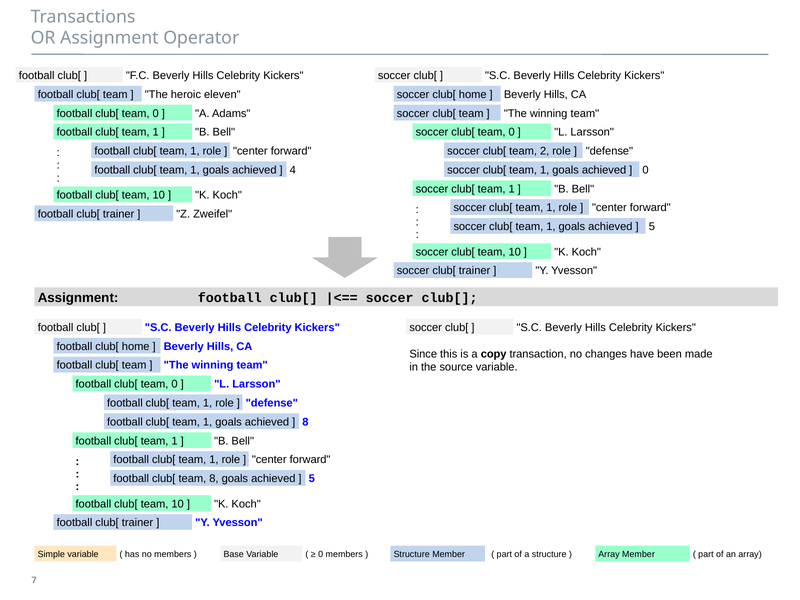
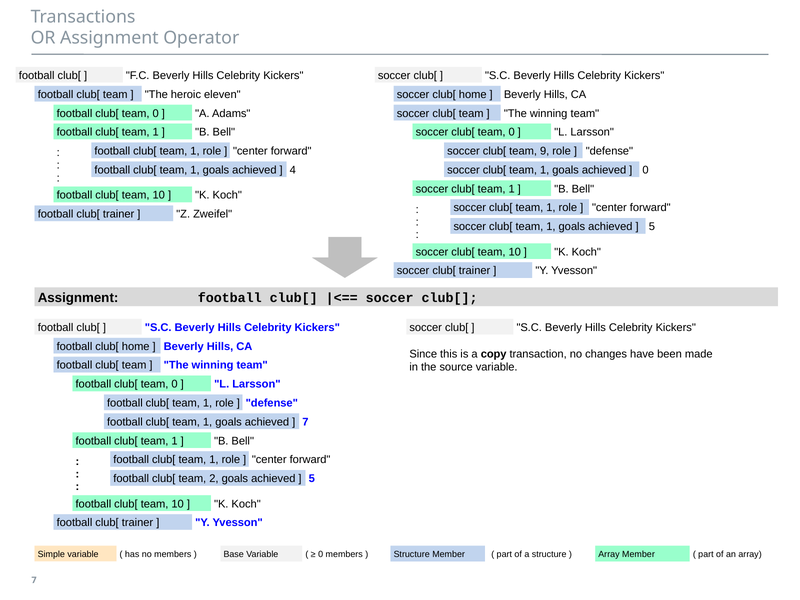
2: 2 -> 9 (545, 151)
8: 8 -> 7 (305, 422)
team 8: 8 -> 2 (214, 479)
